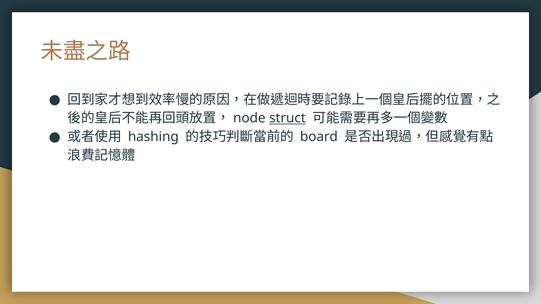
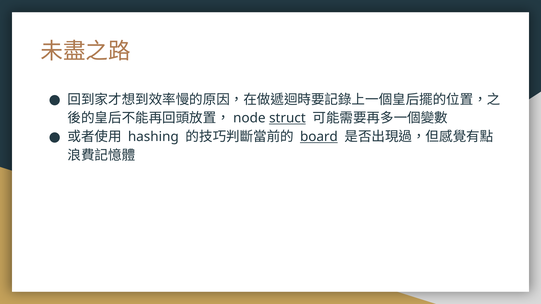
board underline: none -> present (319, 137)
